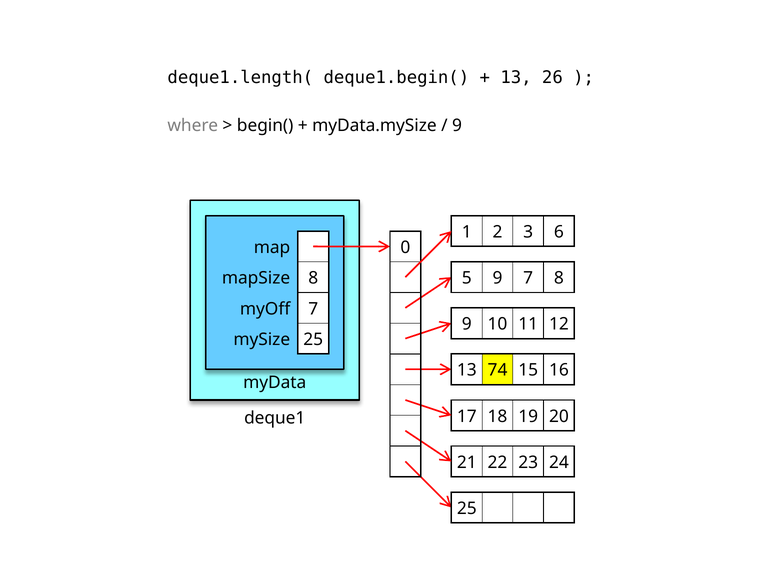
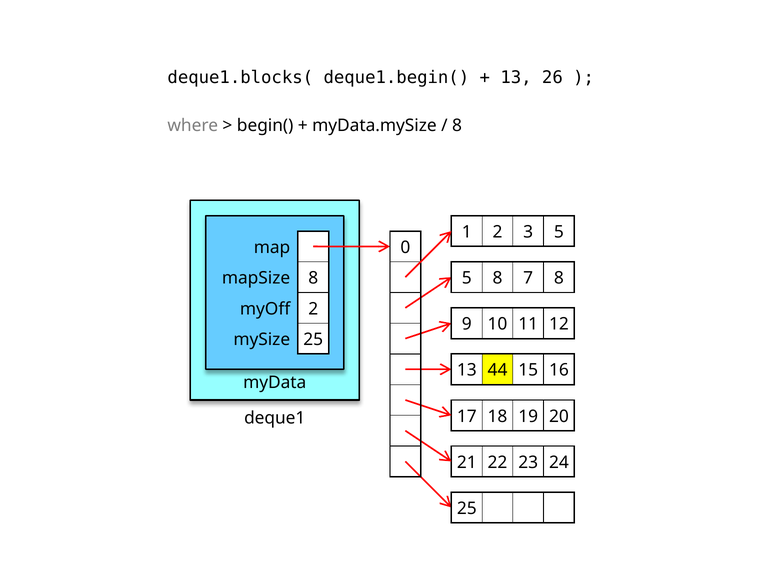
deque1.length(: deque1.length( -> deque1.blocks( (240, 78)
9: 9 -> 8 (457, 126)
3 6: 6 -> 5 (559, 232)
5 9: 9 -> 8 (497, 278)
myOff 7: 7 -> 2 (313, 309)
74: 74 -> 44 (498, 370)
